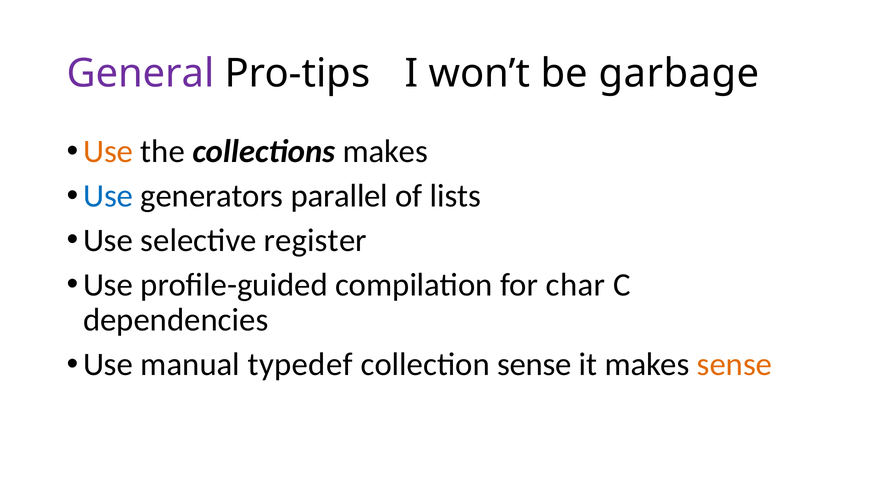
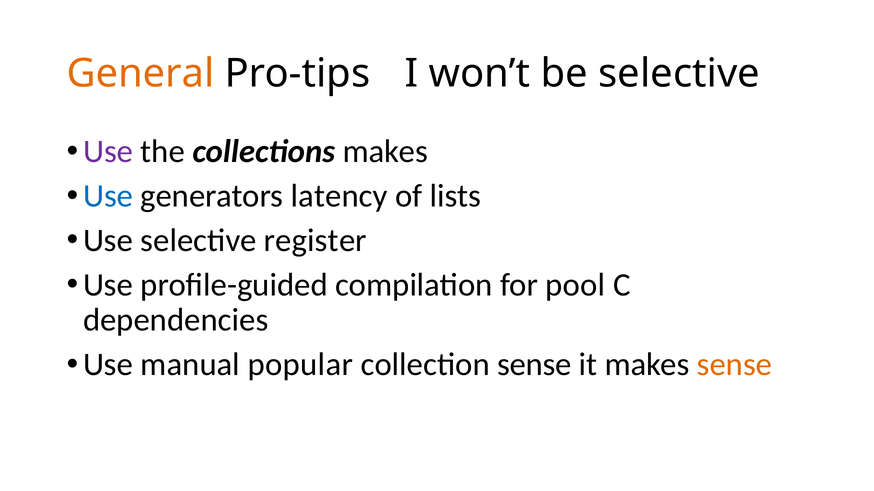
General colour: purple -> orange (141, 73)
be garbage: garbage -> selective (679, 73)
Use colour: orange -> purple (108, 152)
parallel: parallel -> latency (339, 196)
char: char -> pool (575, 285)
typedef: typedef -> popular (300, 365)
